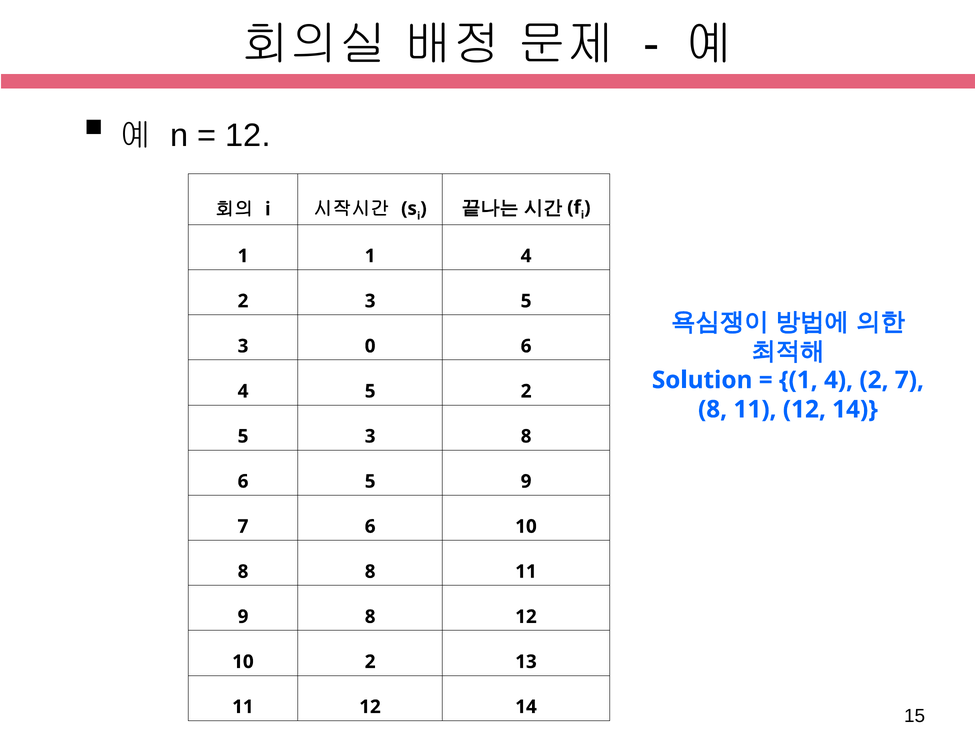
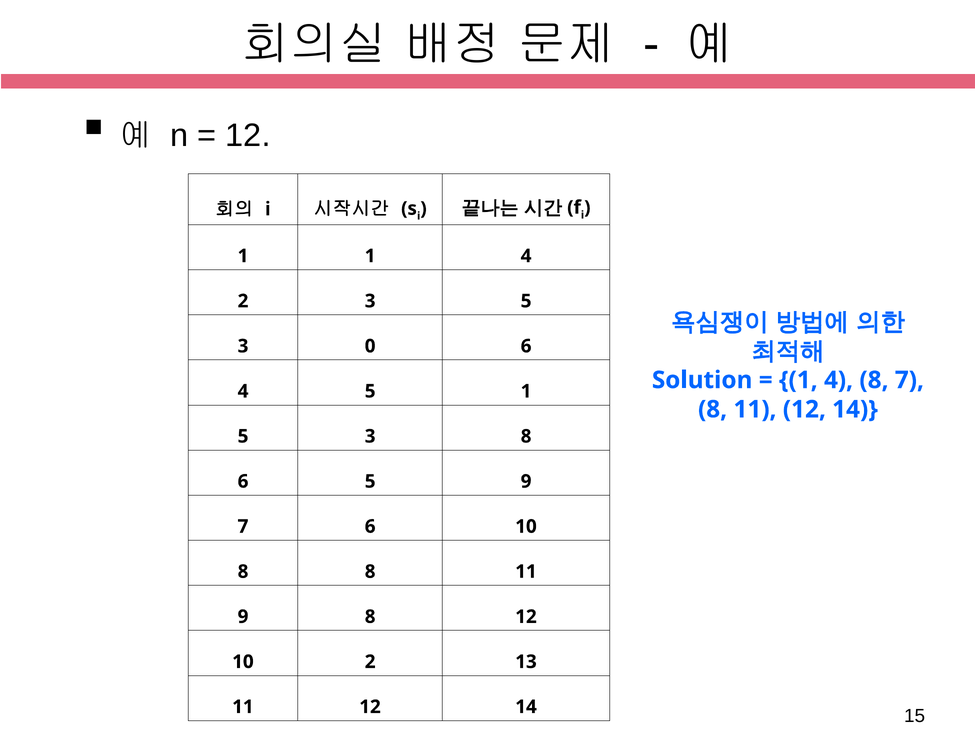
2: 2 -> 8 (874, 380)
5 2: 2 -> 1 (526, 391)
